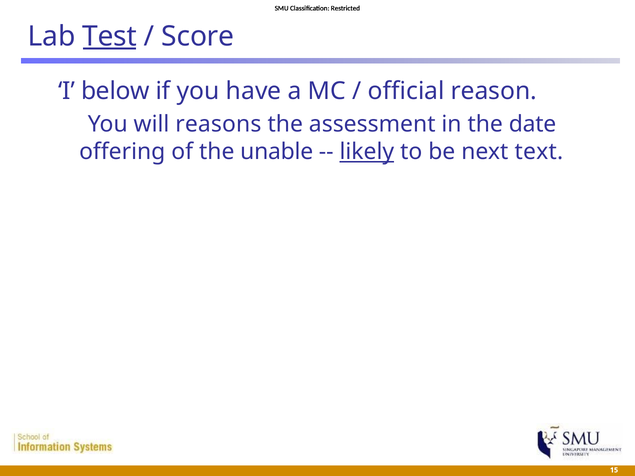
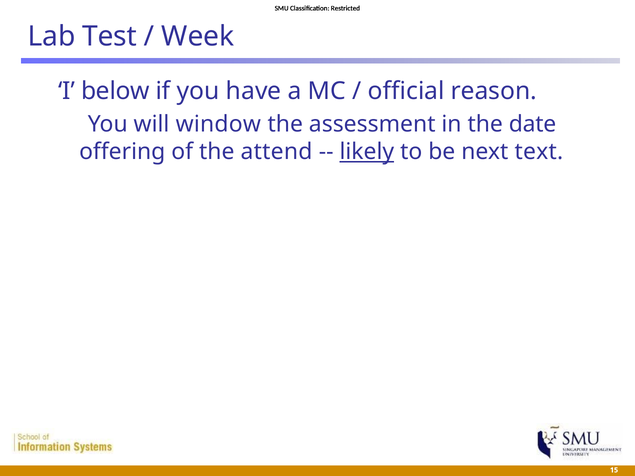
Test underline: present -> none (110, 36)
Score: Score -> Week (198, 36)
reasons: reasons -> window (218, 124)
unable: unable -> attend (277, 152)
